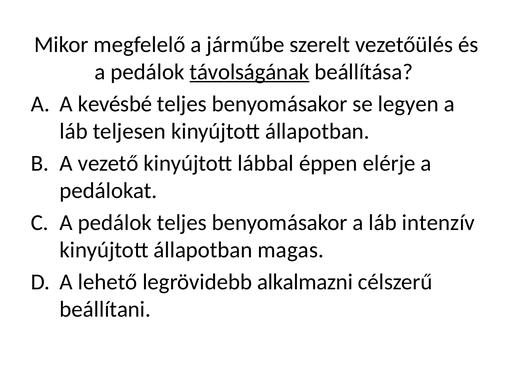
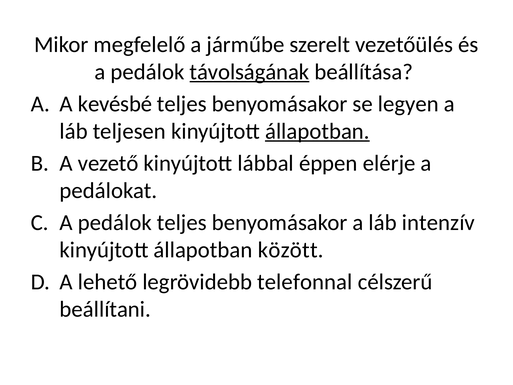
állapotban underline: none -> present (317, 131)
magas: magas -> között (291, 250)
alkalmazni: alkalmazni -> telefonnal (305, 282)
